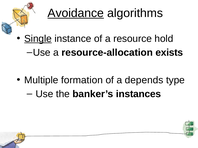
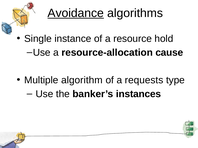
Single underline: present -> none (38, 39)
exists: exists -> cause (169, 53)
formation: formation -> algorithm (82, 80)
depends: depends -> requests (144, 80)
